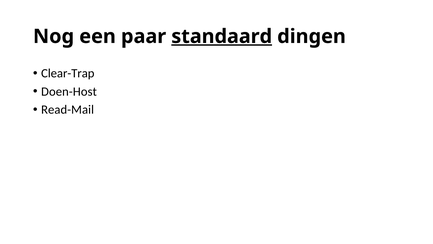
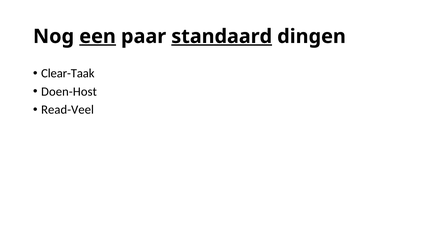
een underline: none -> present (98, 36)
Clear-Trap: Clear-Trap -> Clear-Taak (68, 73)
Read-Mail: Read-Mail -> Read-Veel (68, 110)
